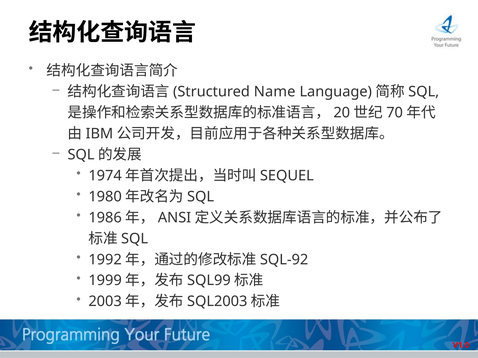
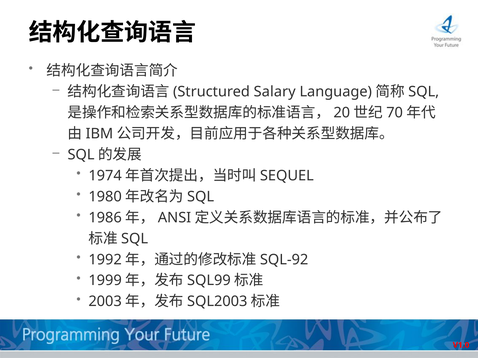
Name: Name -> Salary (275, 92)
